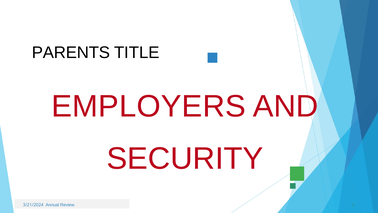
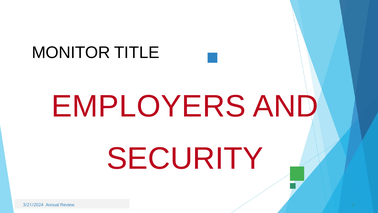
PARENTS: PARENTS -> MONITOR (71, 53)
